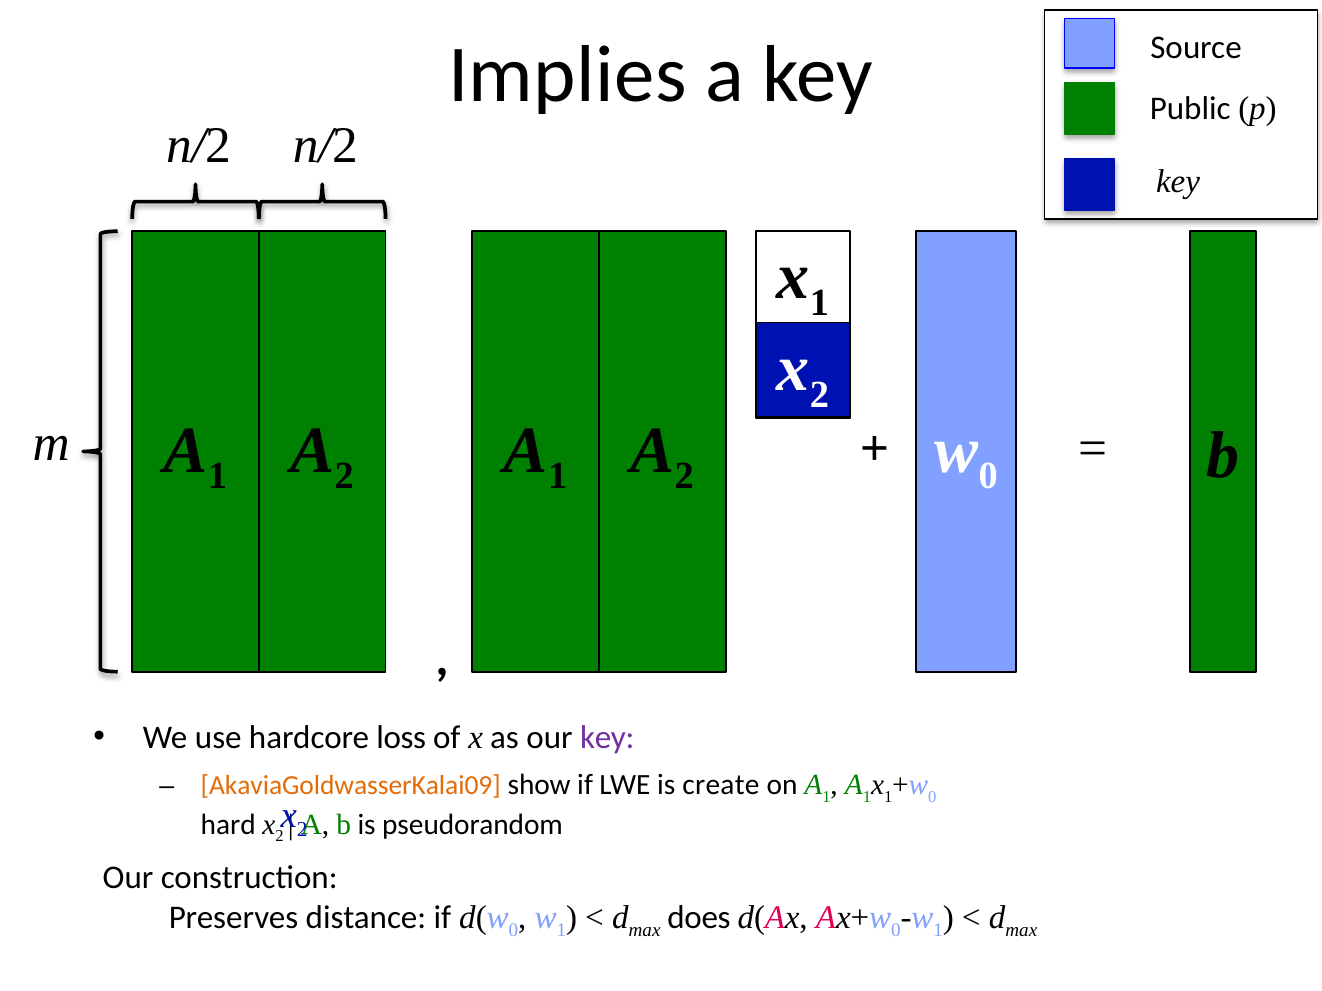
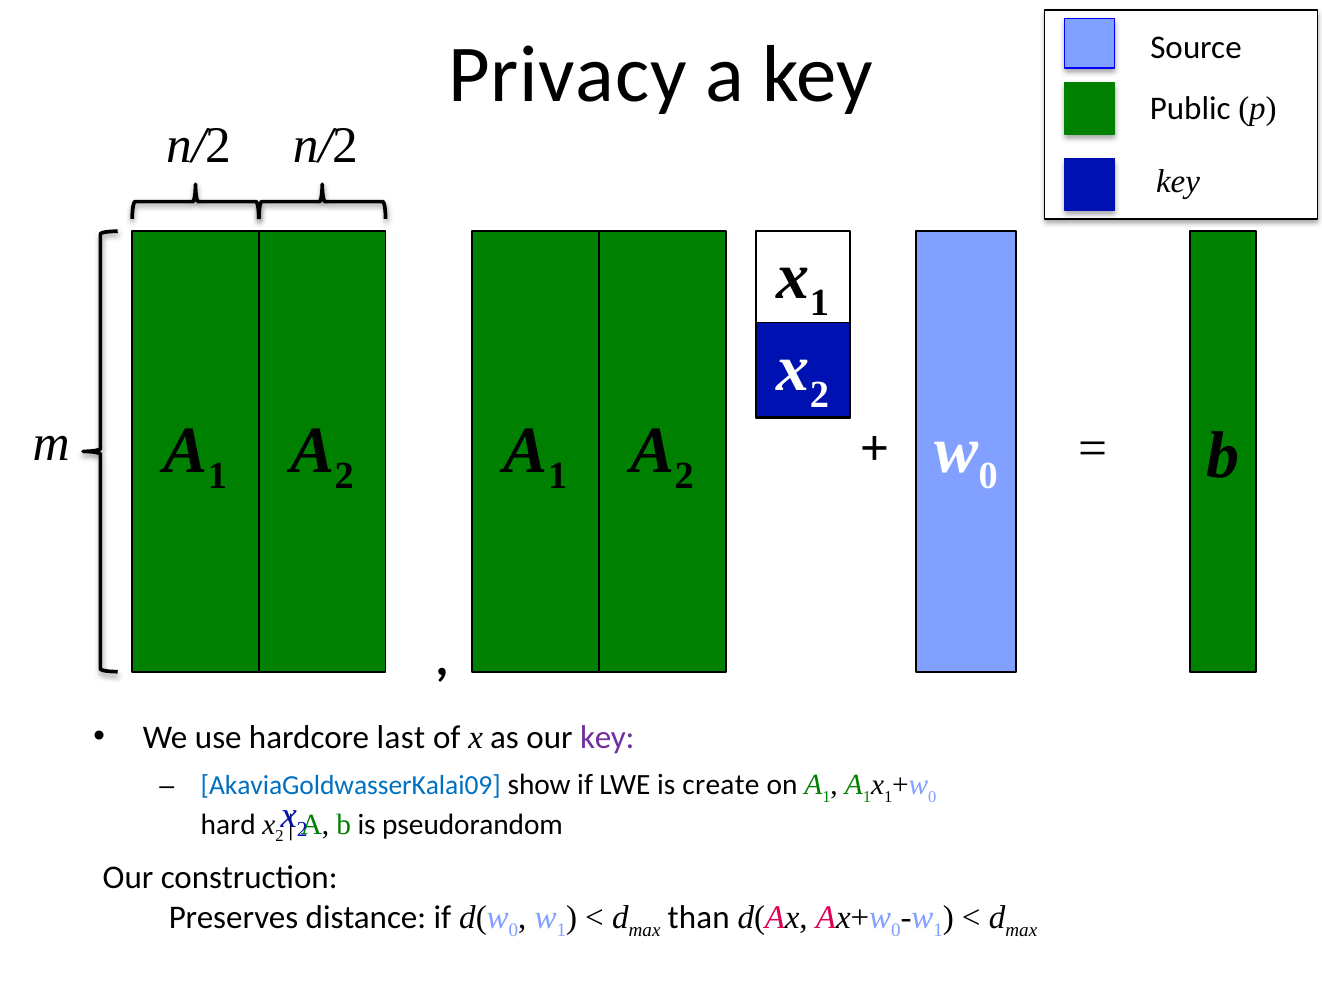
Implies: Implies -> Privacy (567, 75)
loss: loss -> last (401, 738)
AkaviaGoldwasserKalai09 colour: orange -> blue (351, 786)
does: does -> than (699, 918)
